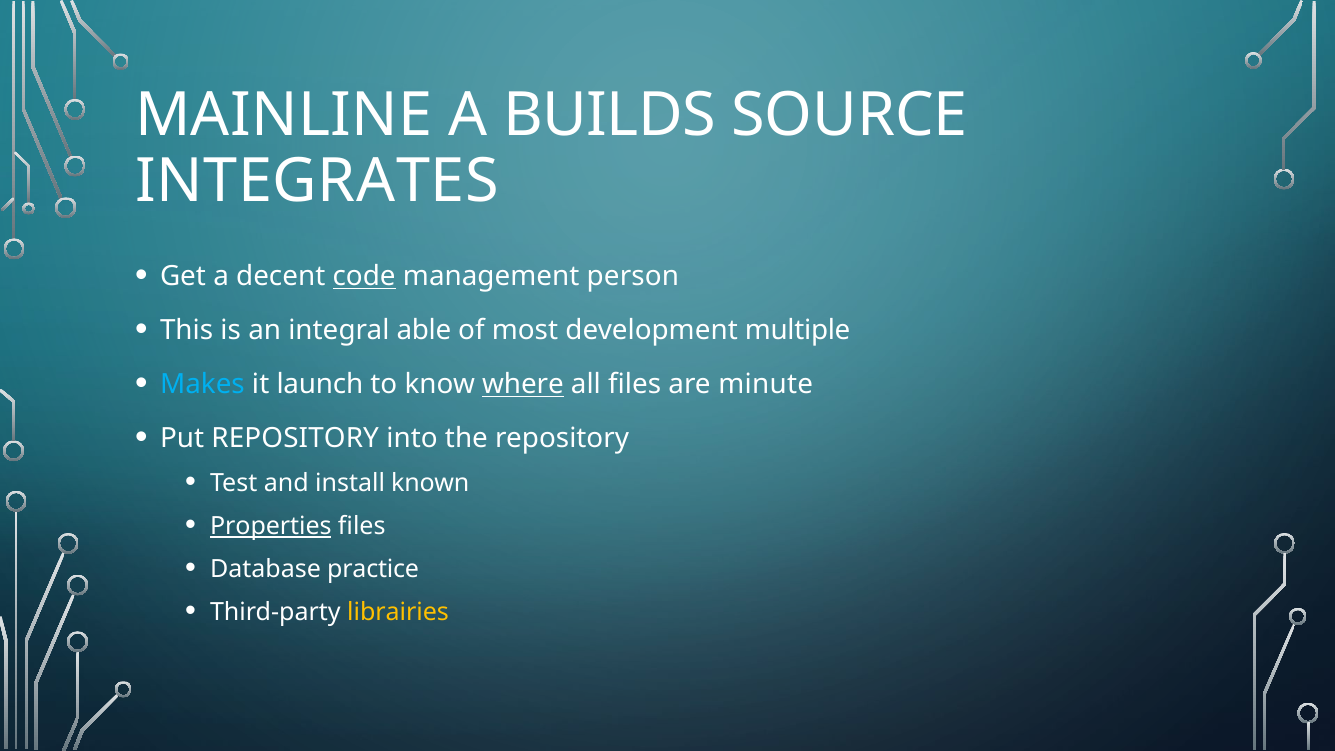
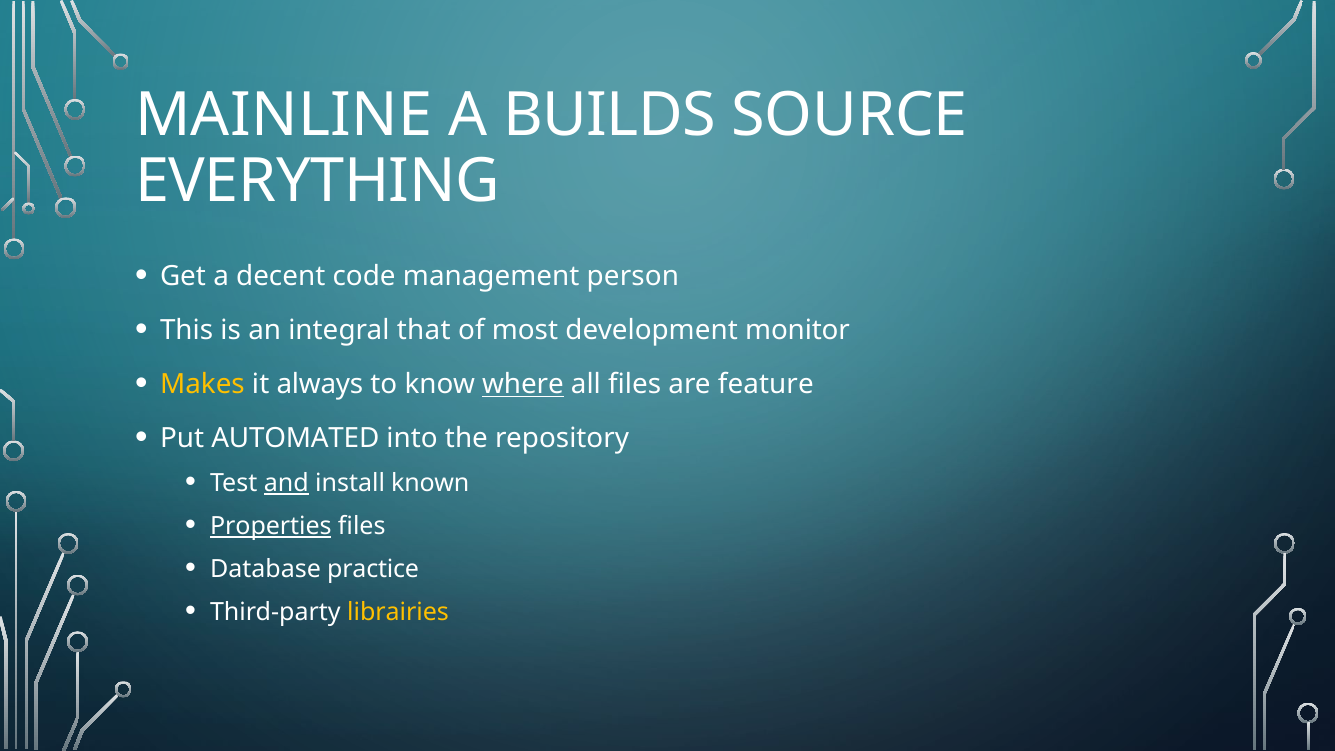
INTEGRATES: INTEGRATES -> EVERYTHING (317, 181)
code underline: present -> none (364, 277)
able: able -> that (424, 331)
multiple: multiple -> monitor (798, 331)
Makes colour: light blue -> yellow (202, 385)
launch: launch -> always (320, 385)
minute: minute -> feature (766, 385)
Put REPOSITORY: REPOSITORY -> AUTOMATED (295, 439)
and underline: none -> present (286, 483)
